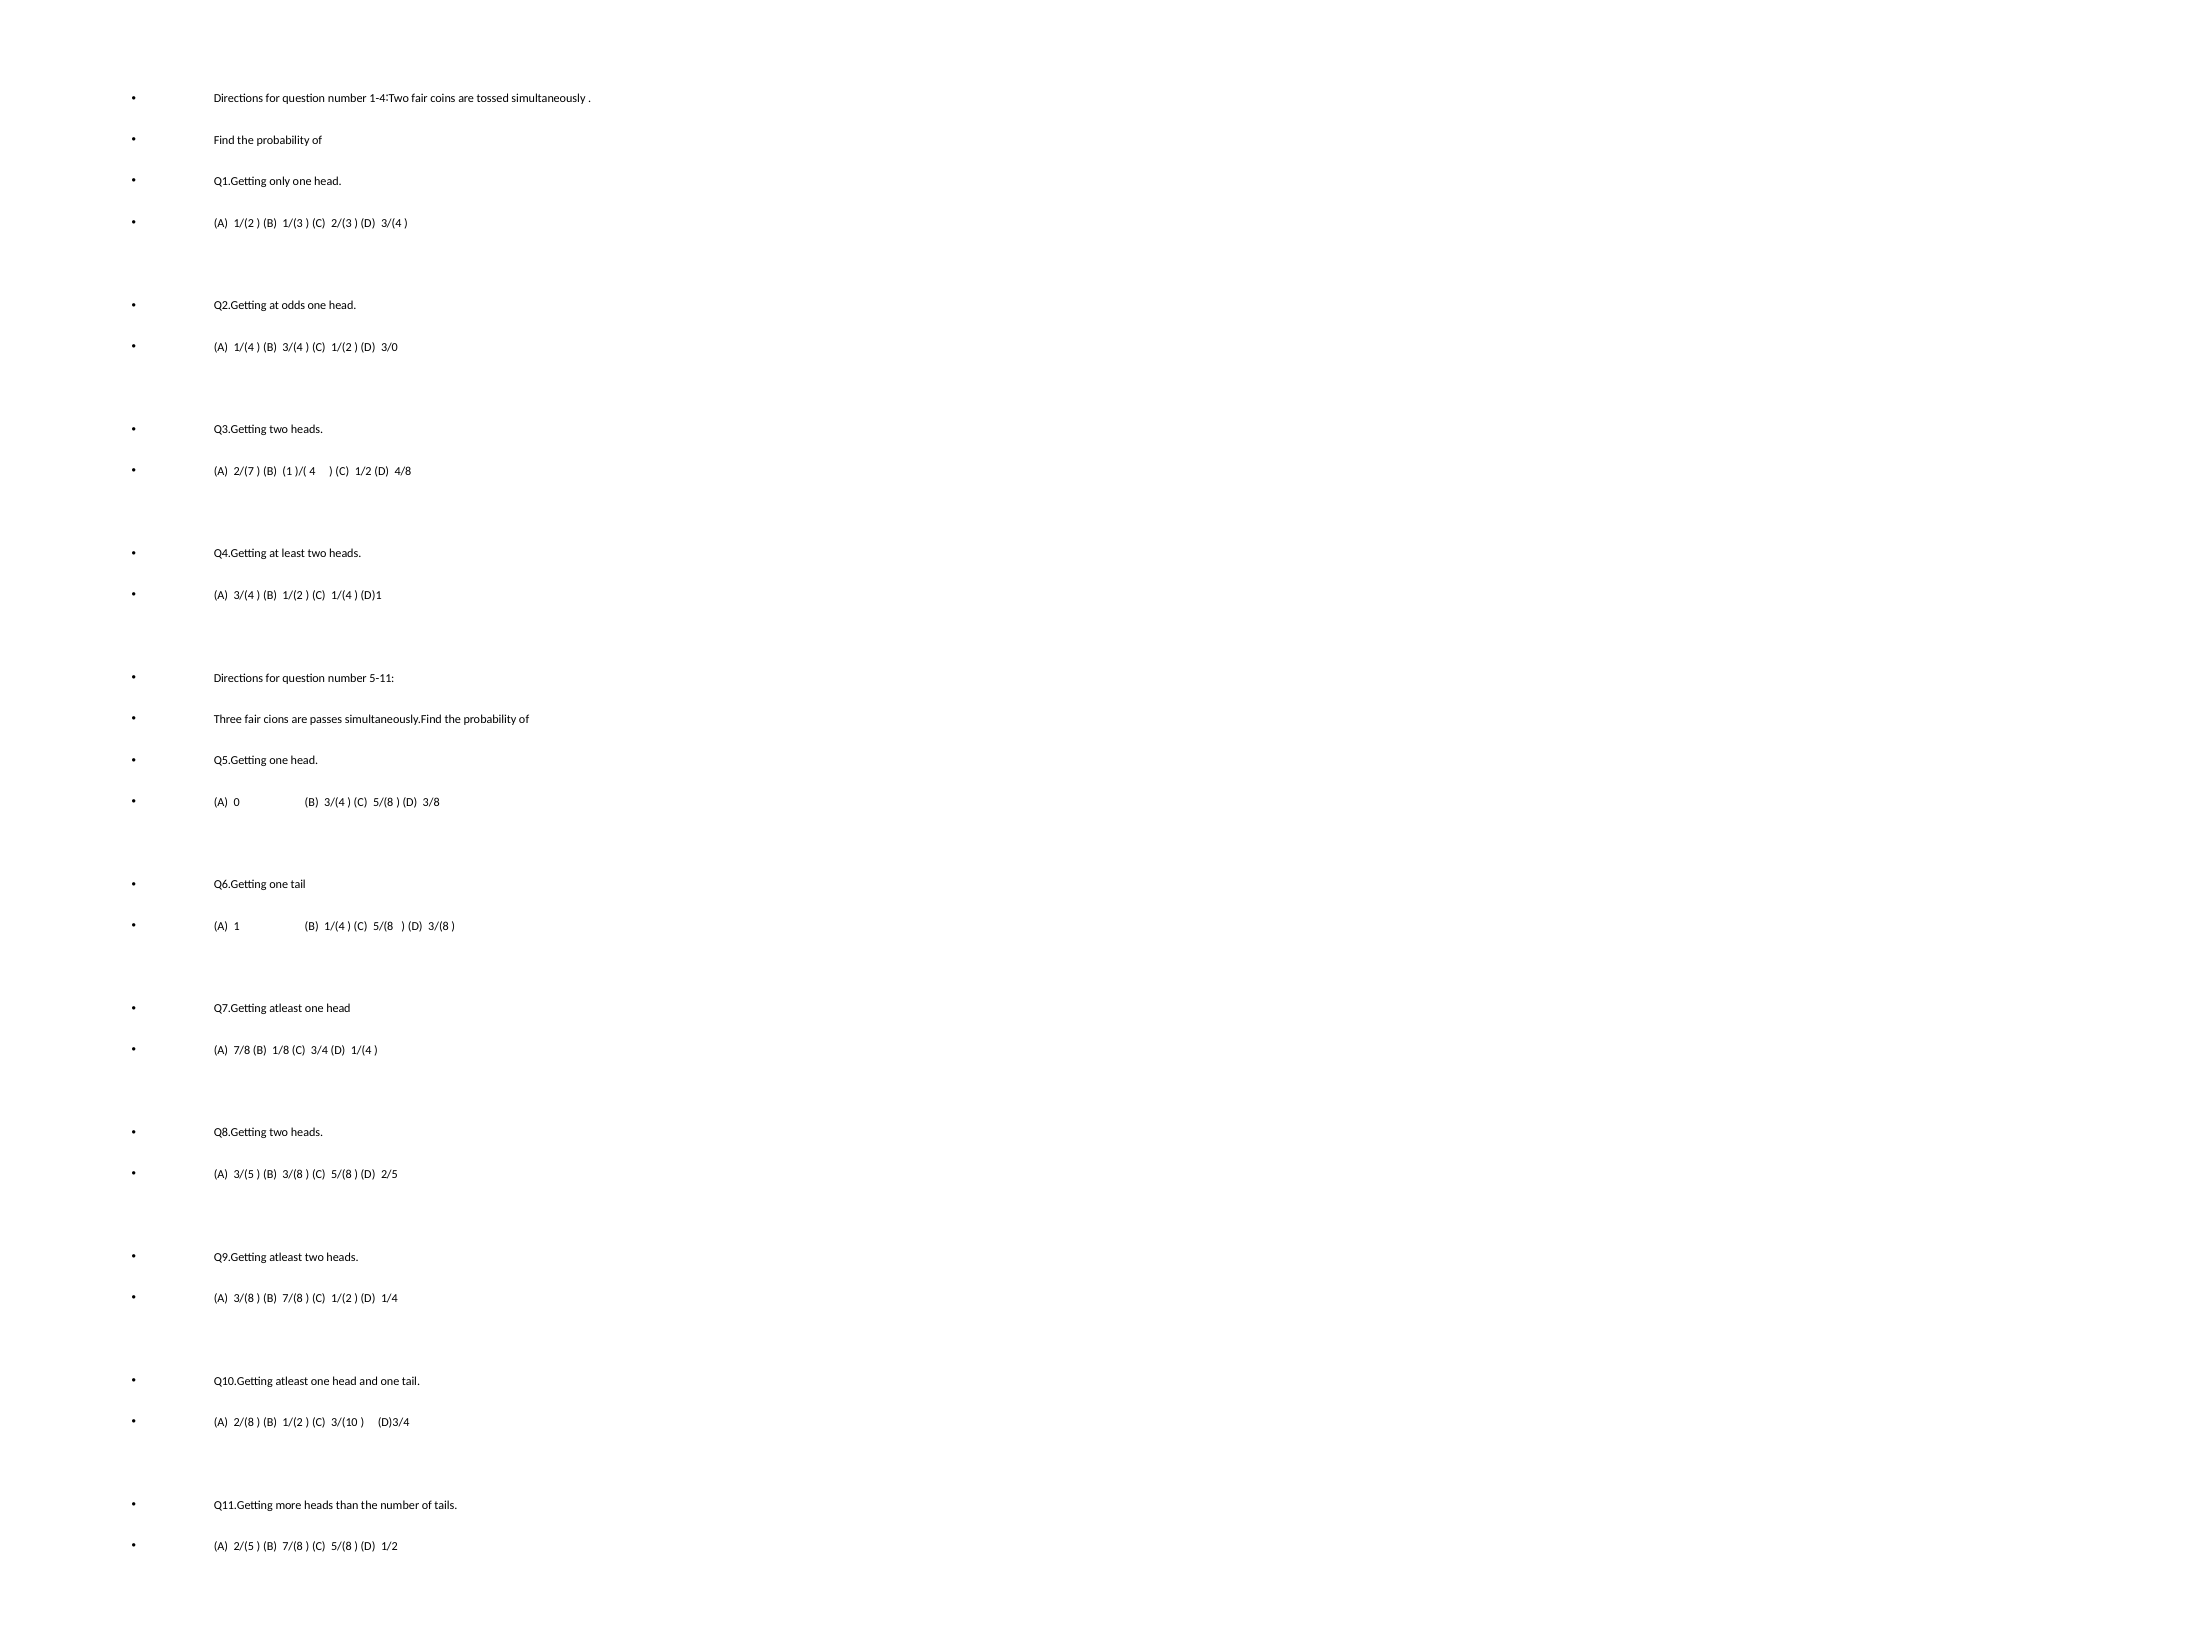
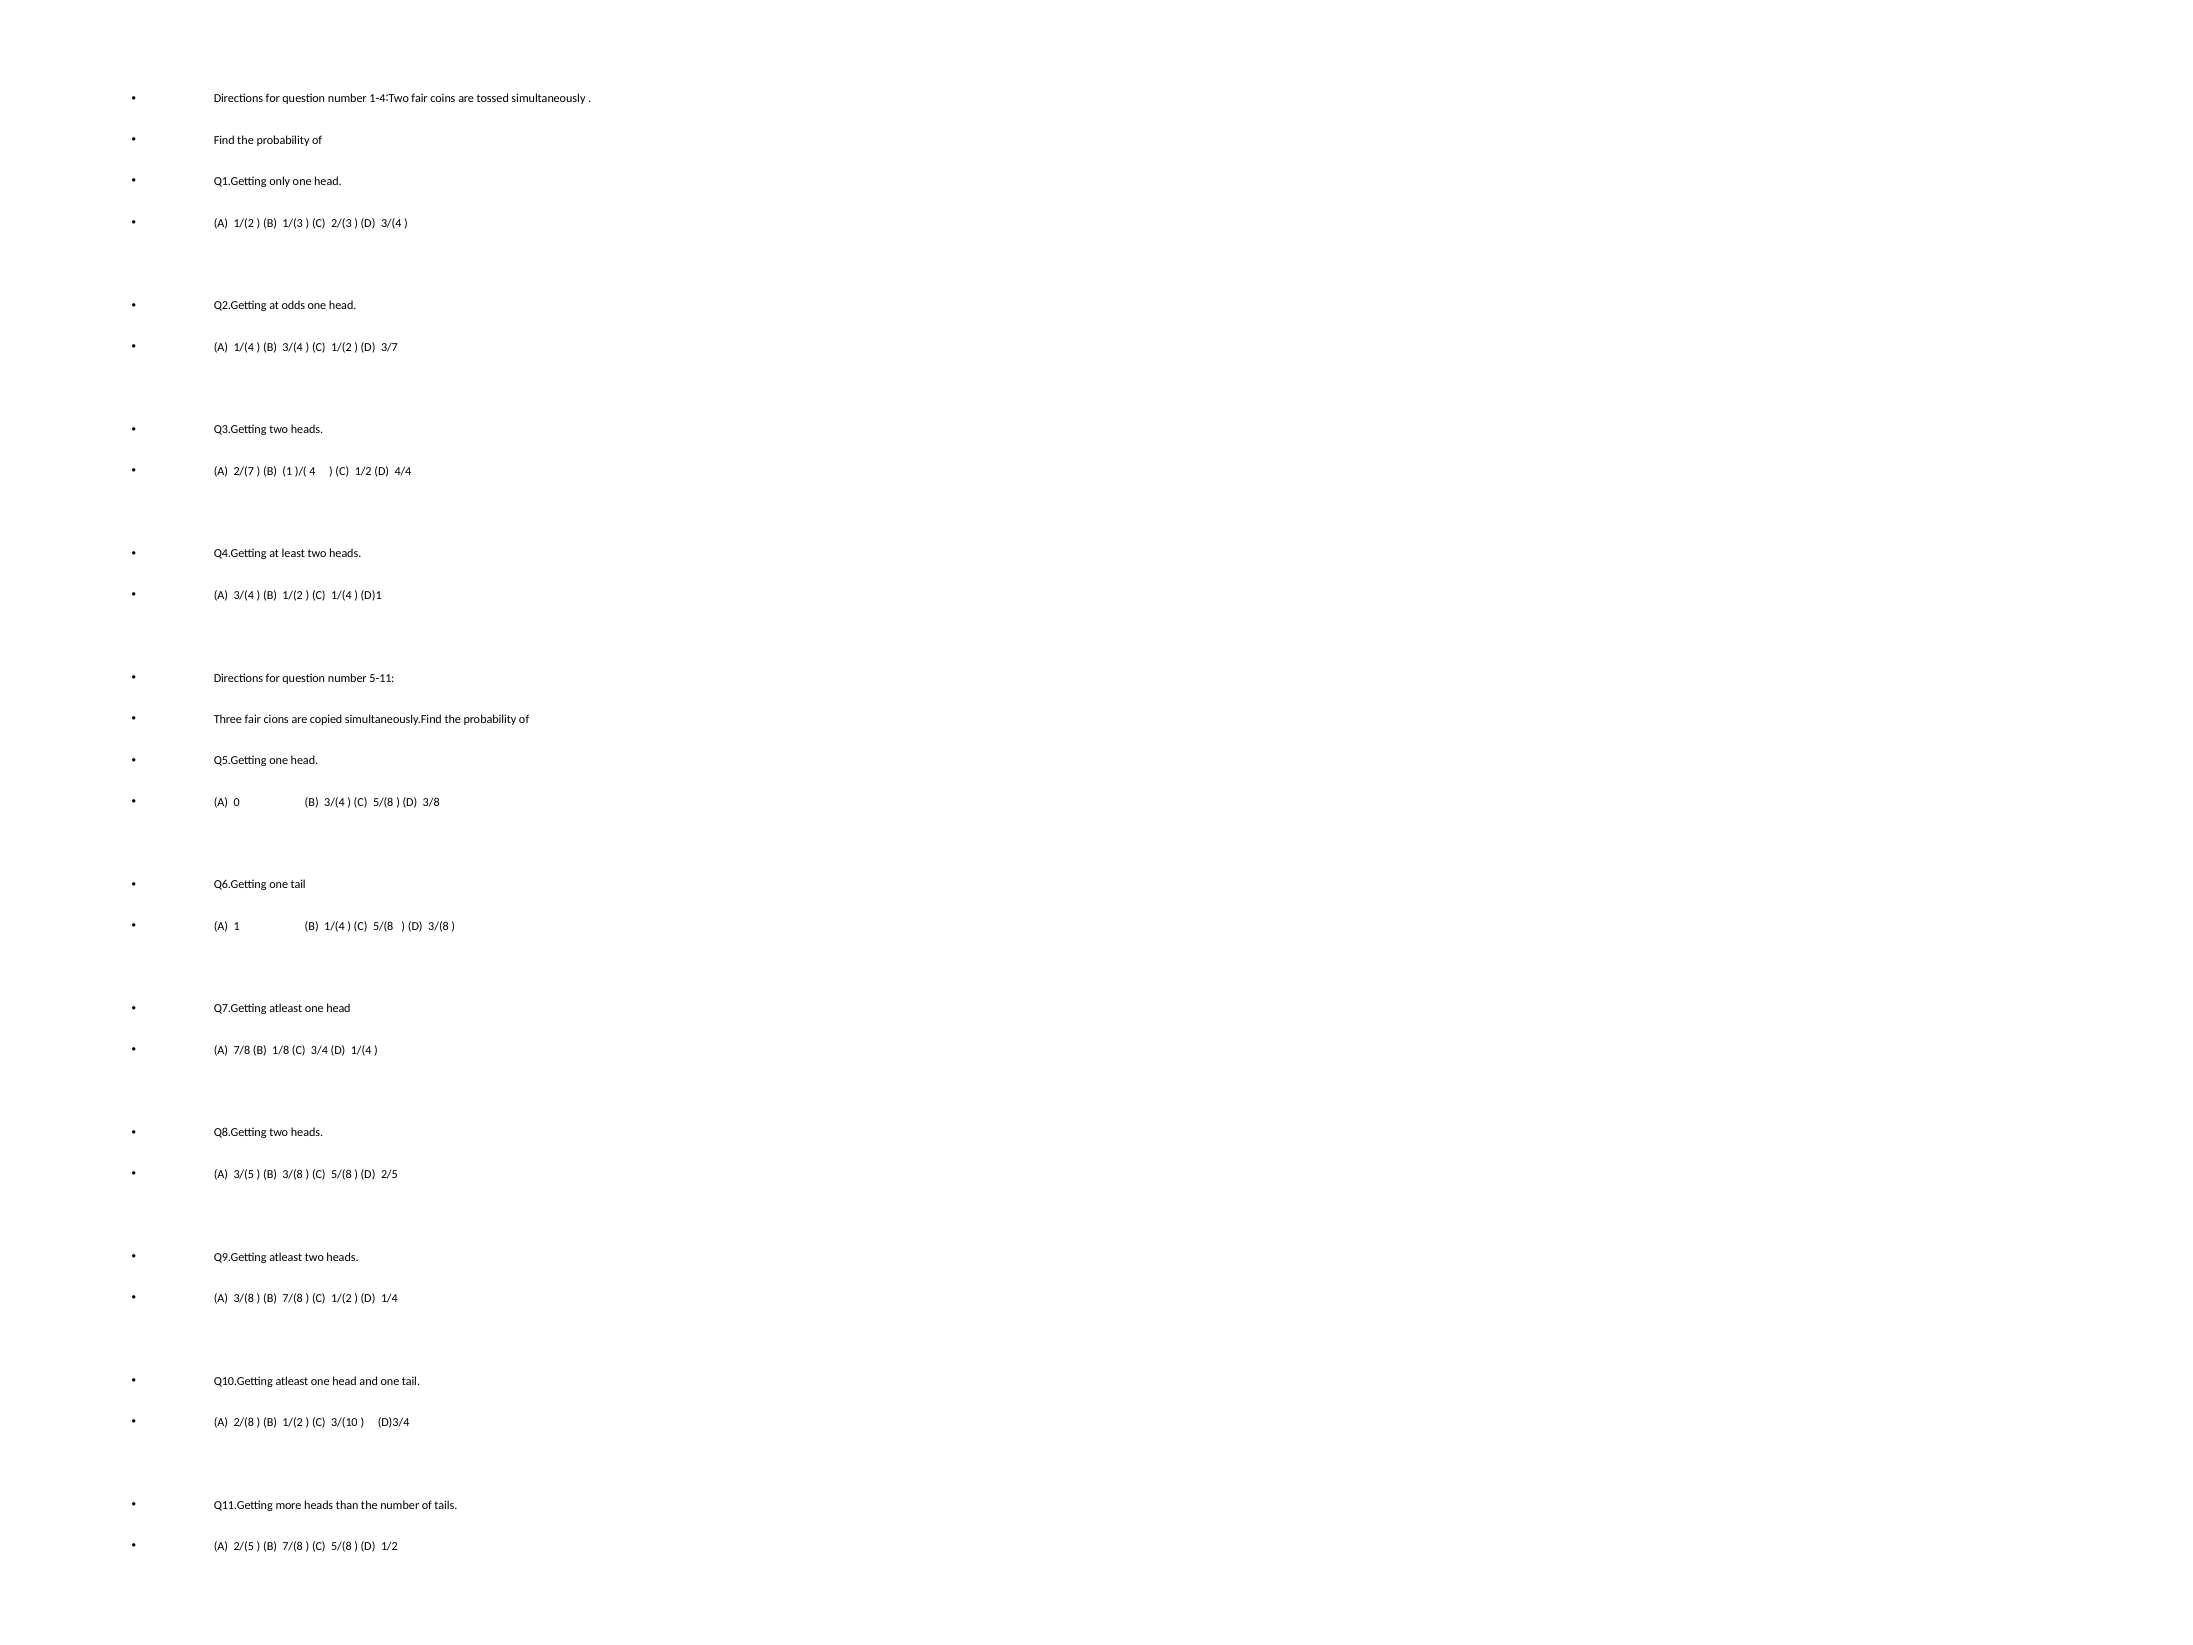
3/0: 3/0 -> 3/7 (389, 347)
4/8: 4/8 -> 4/4 (403, 471)
passes: passes -> copied (326, 719)
